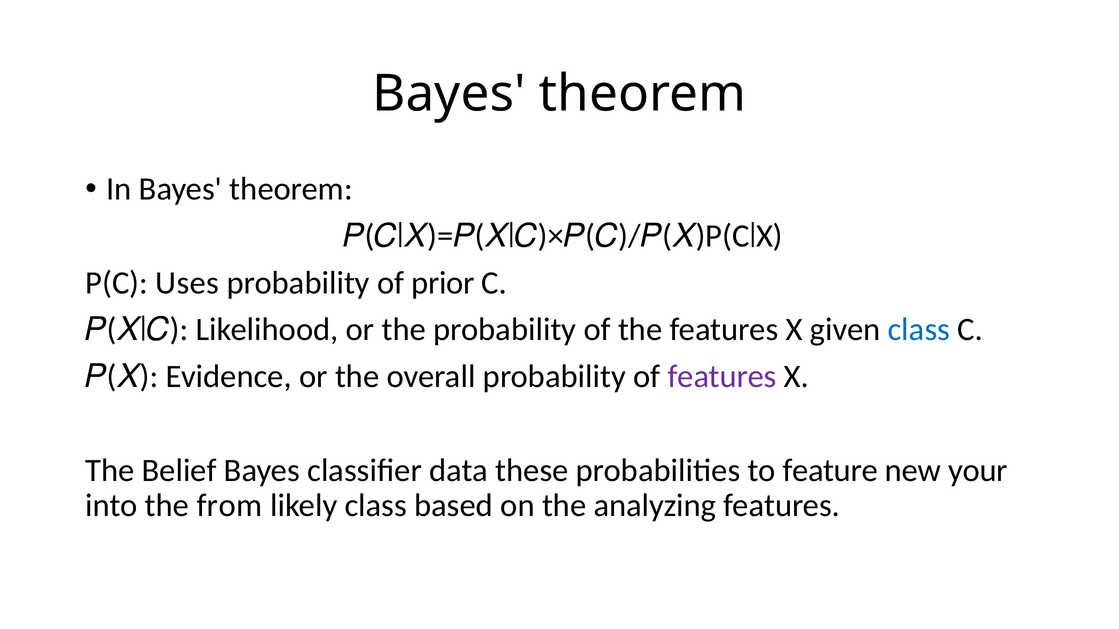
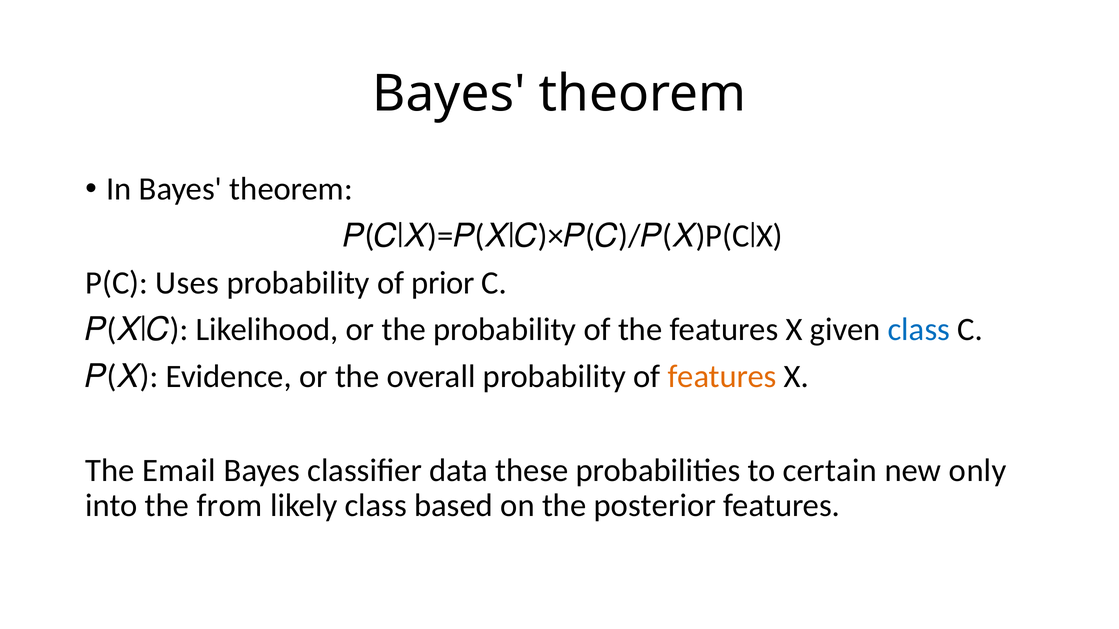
features colour: purple -> orange (722, 377)
Belief: Belief -> Email (179, 471)
feature: feature -> certain (830, 471)
your: your -> only (978, 471)
analyzing: analyzing -> posterior (655, 506)
